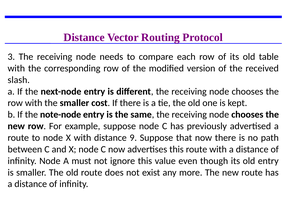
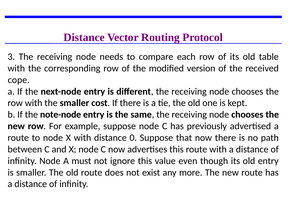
slash: slash -> cope (19, 80)
9: 9 -> 0 (133, 138)
